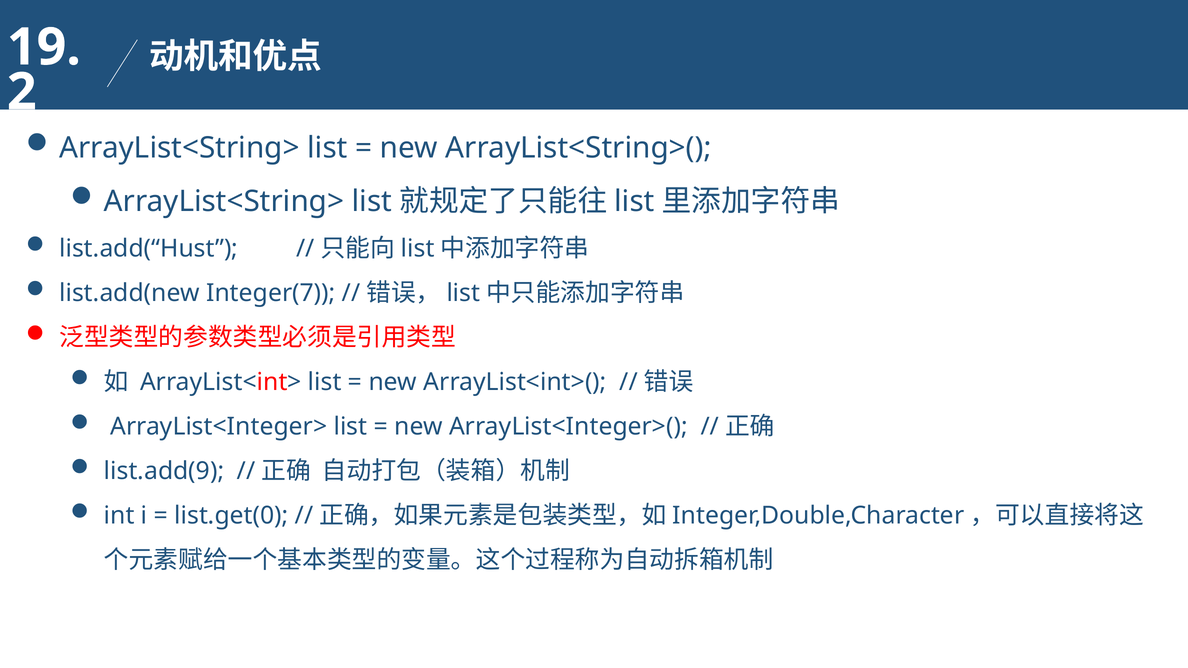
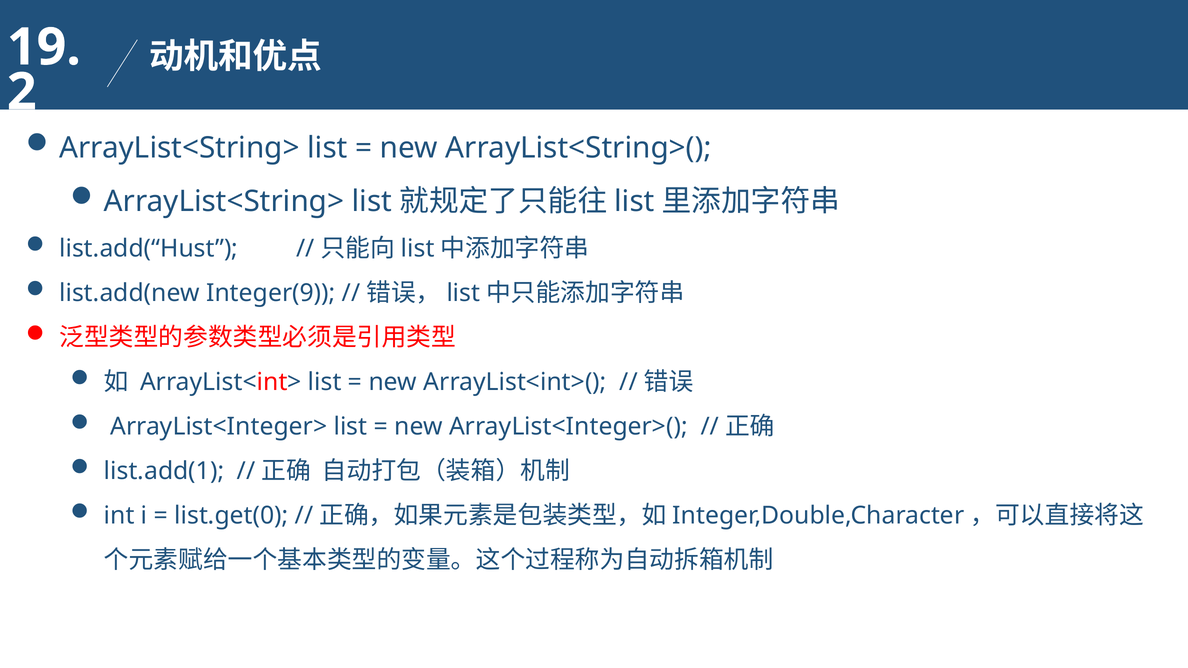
Integer(7: Integer(7 -> Integer(9 (271, 293)
list.add(9: list.add(9 -> list.add(1 (164, 471)
